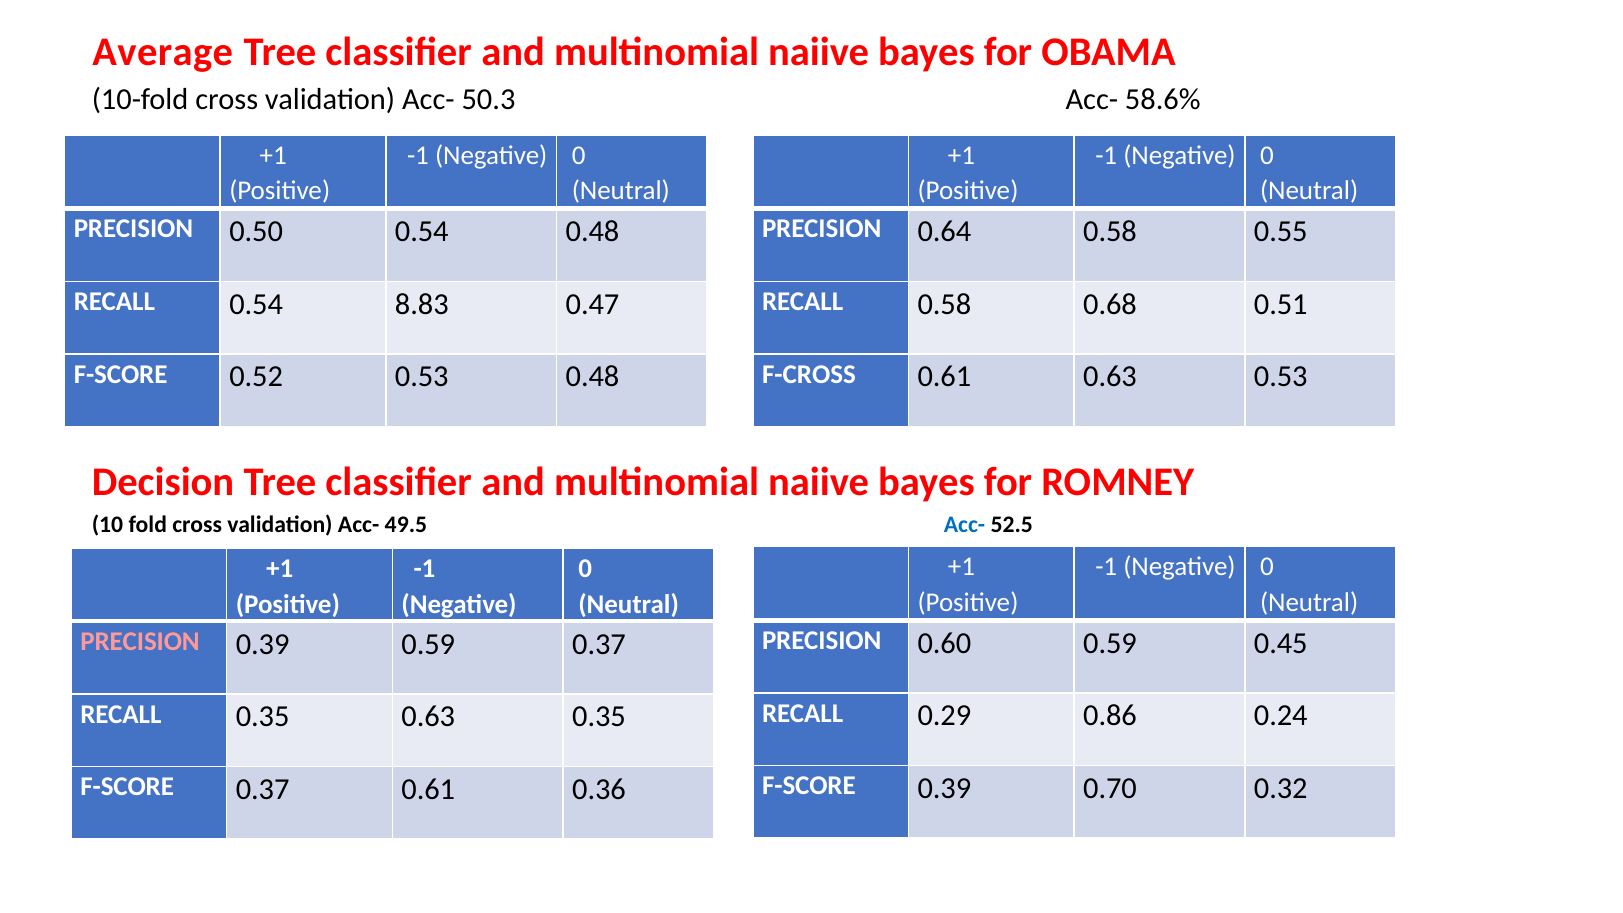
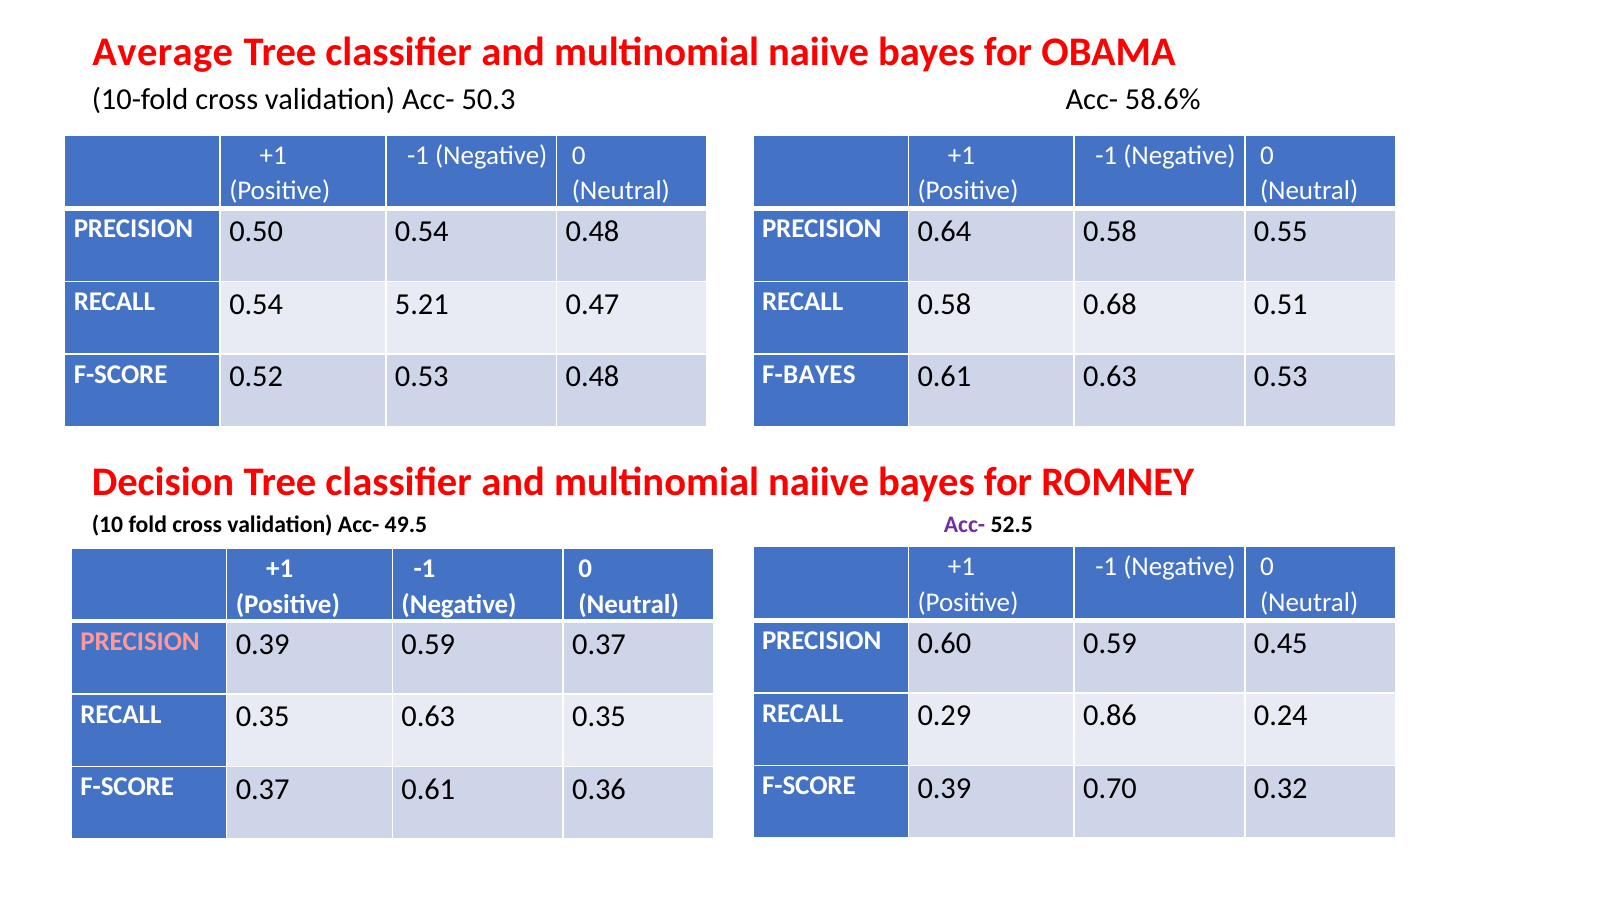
8.83: 8.83 -> 5.21 (422, 304)
F-CROSS: F-CROSS -> F-BAYES (809, 374)
Acc- colour: blue -> purple (965, 525)
